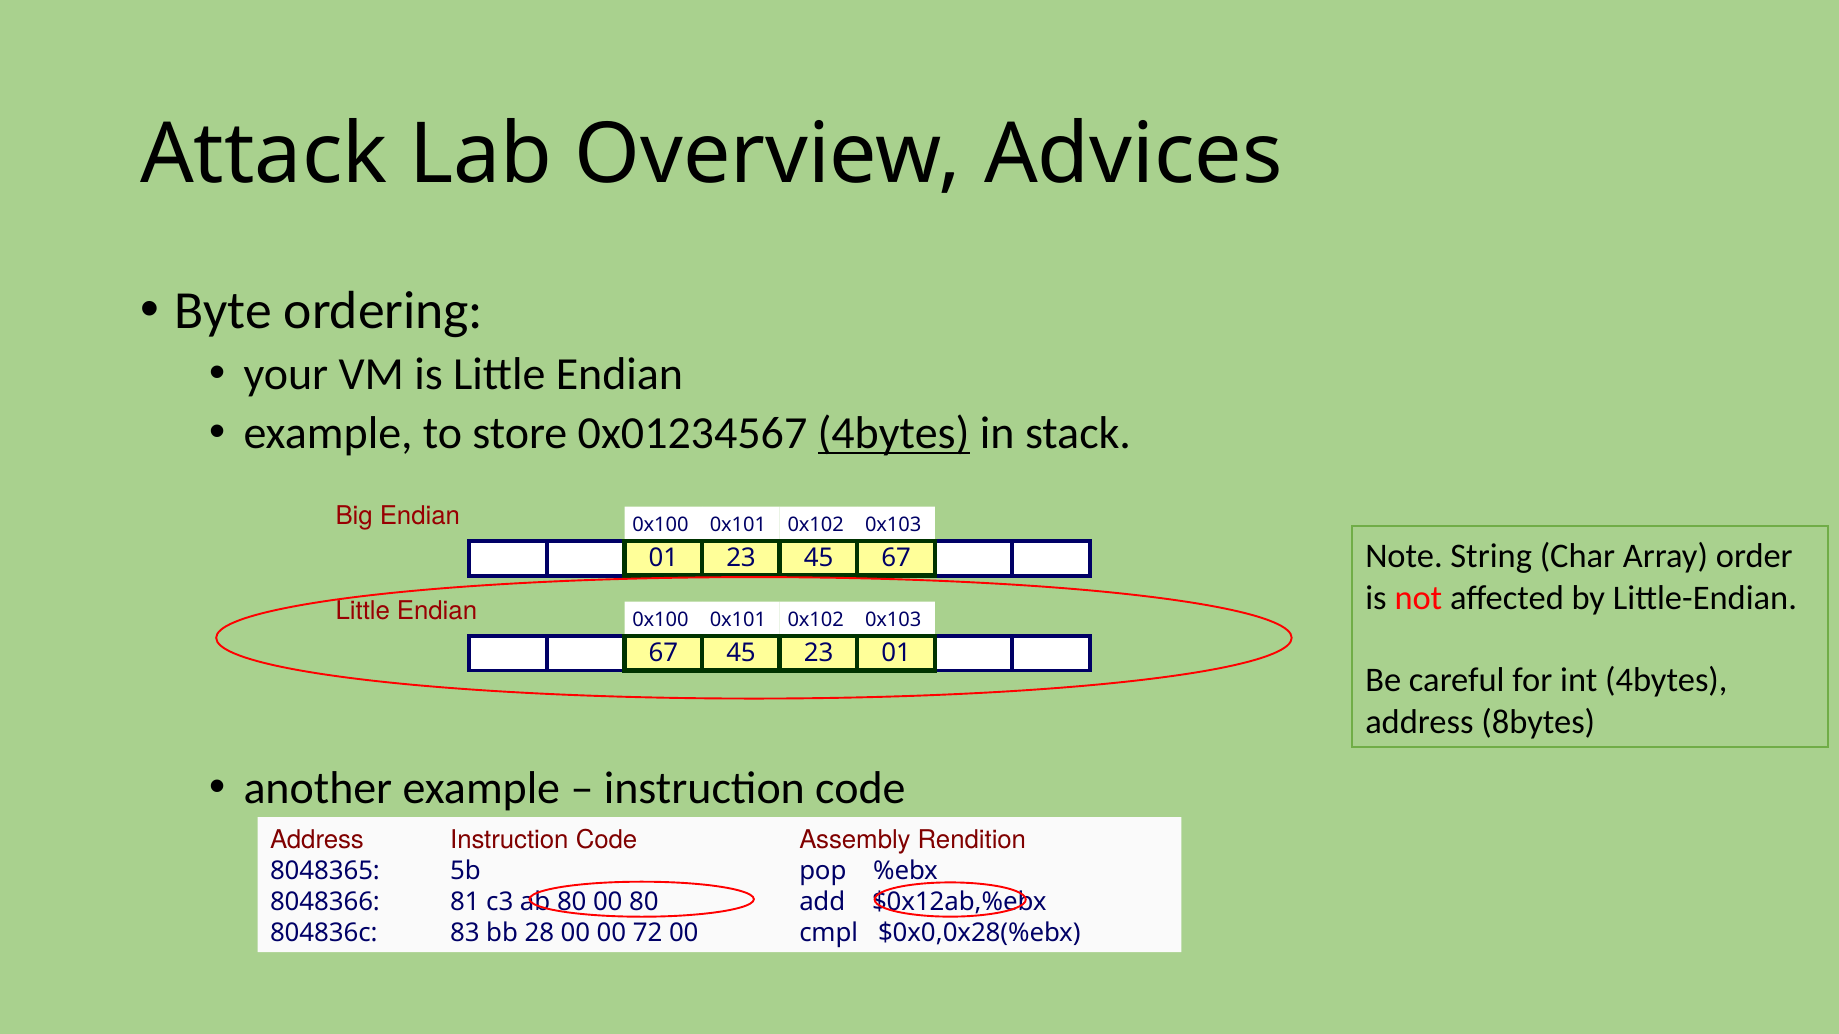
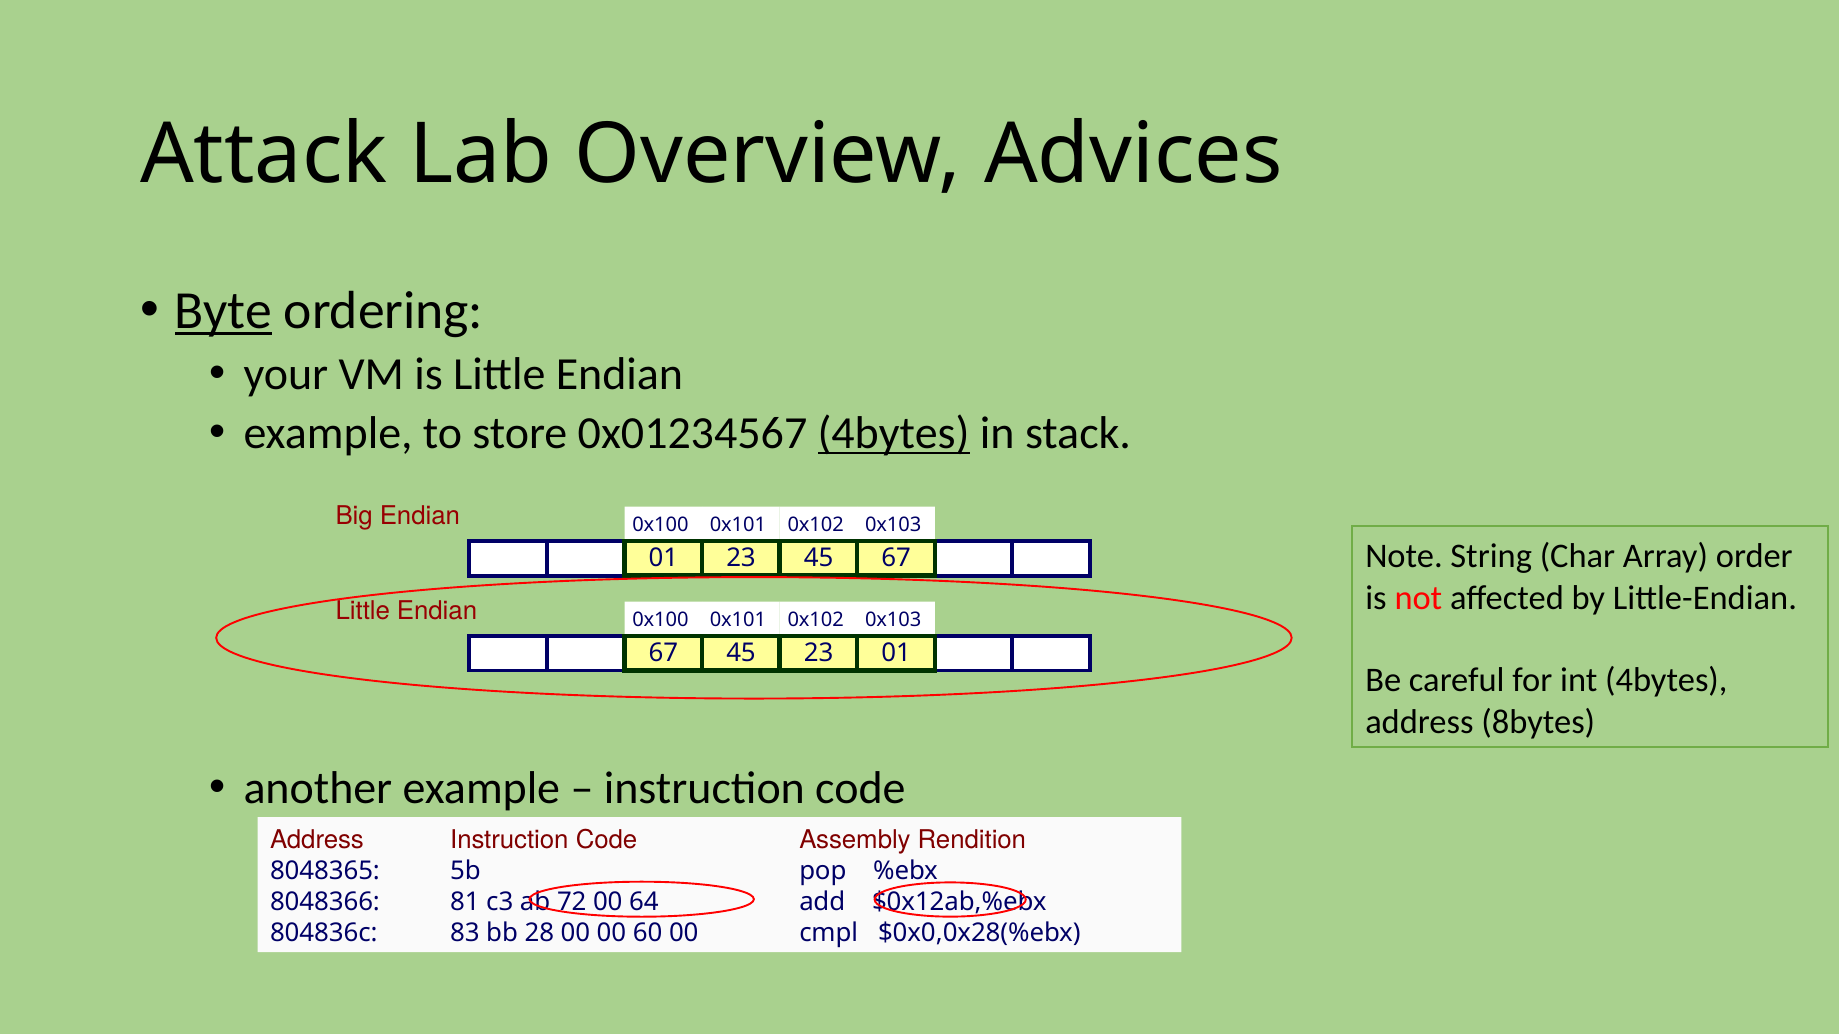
Byte underline: none -> present (223, 311)
ab 80: 80 -> 72 (572, 903)
00 80: 80 -> 64 (644, 903)
72: 72 -> 60 (648, 934)
